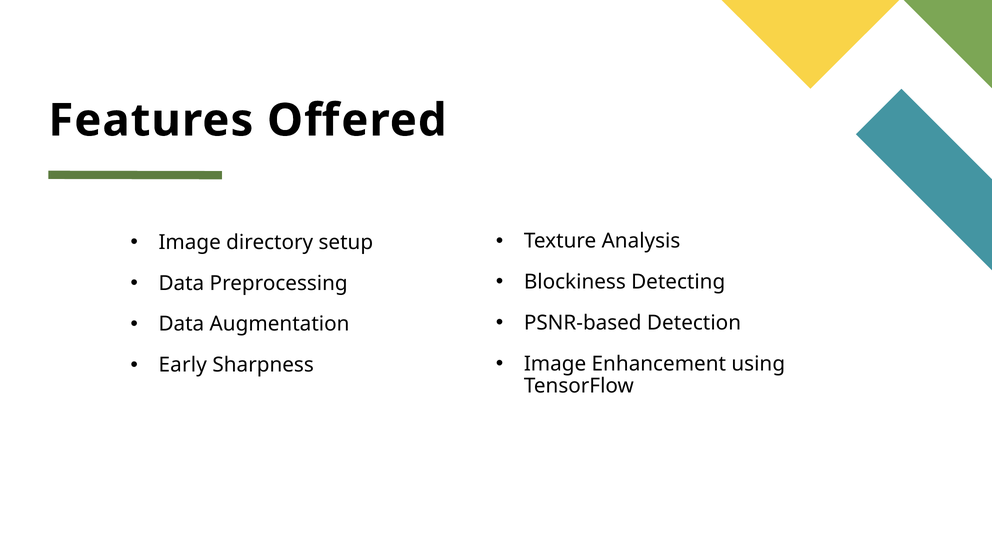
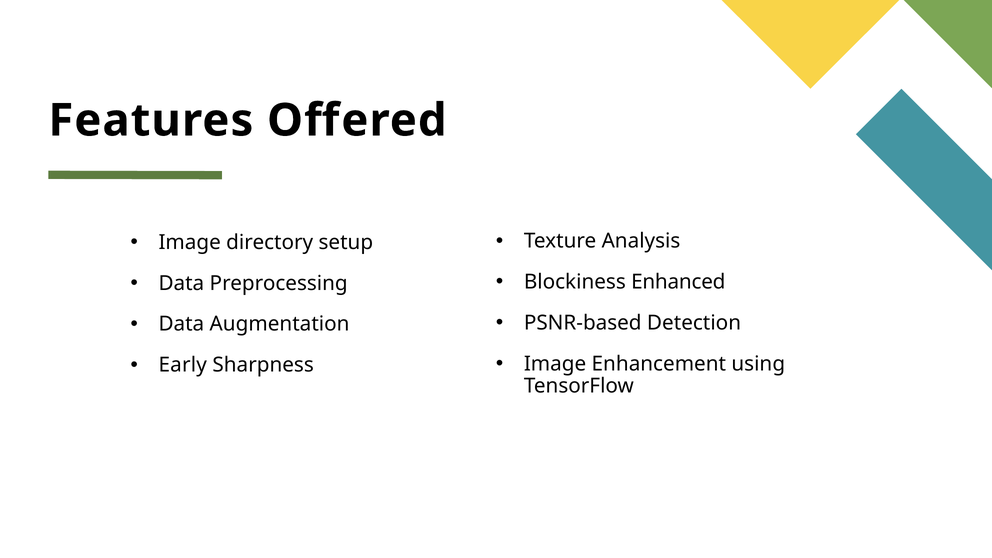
Detecting: Detecting -> Enhanced (678, 282)
